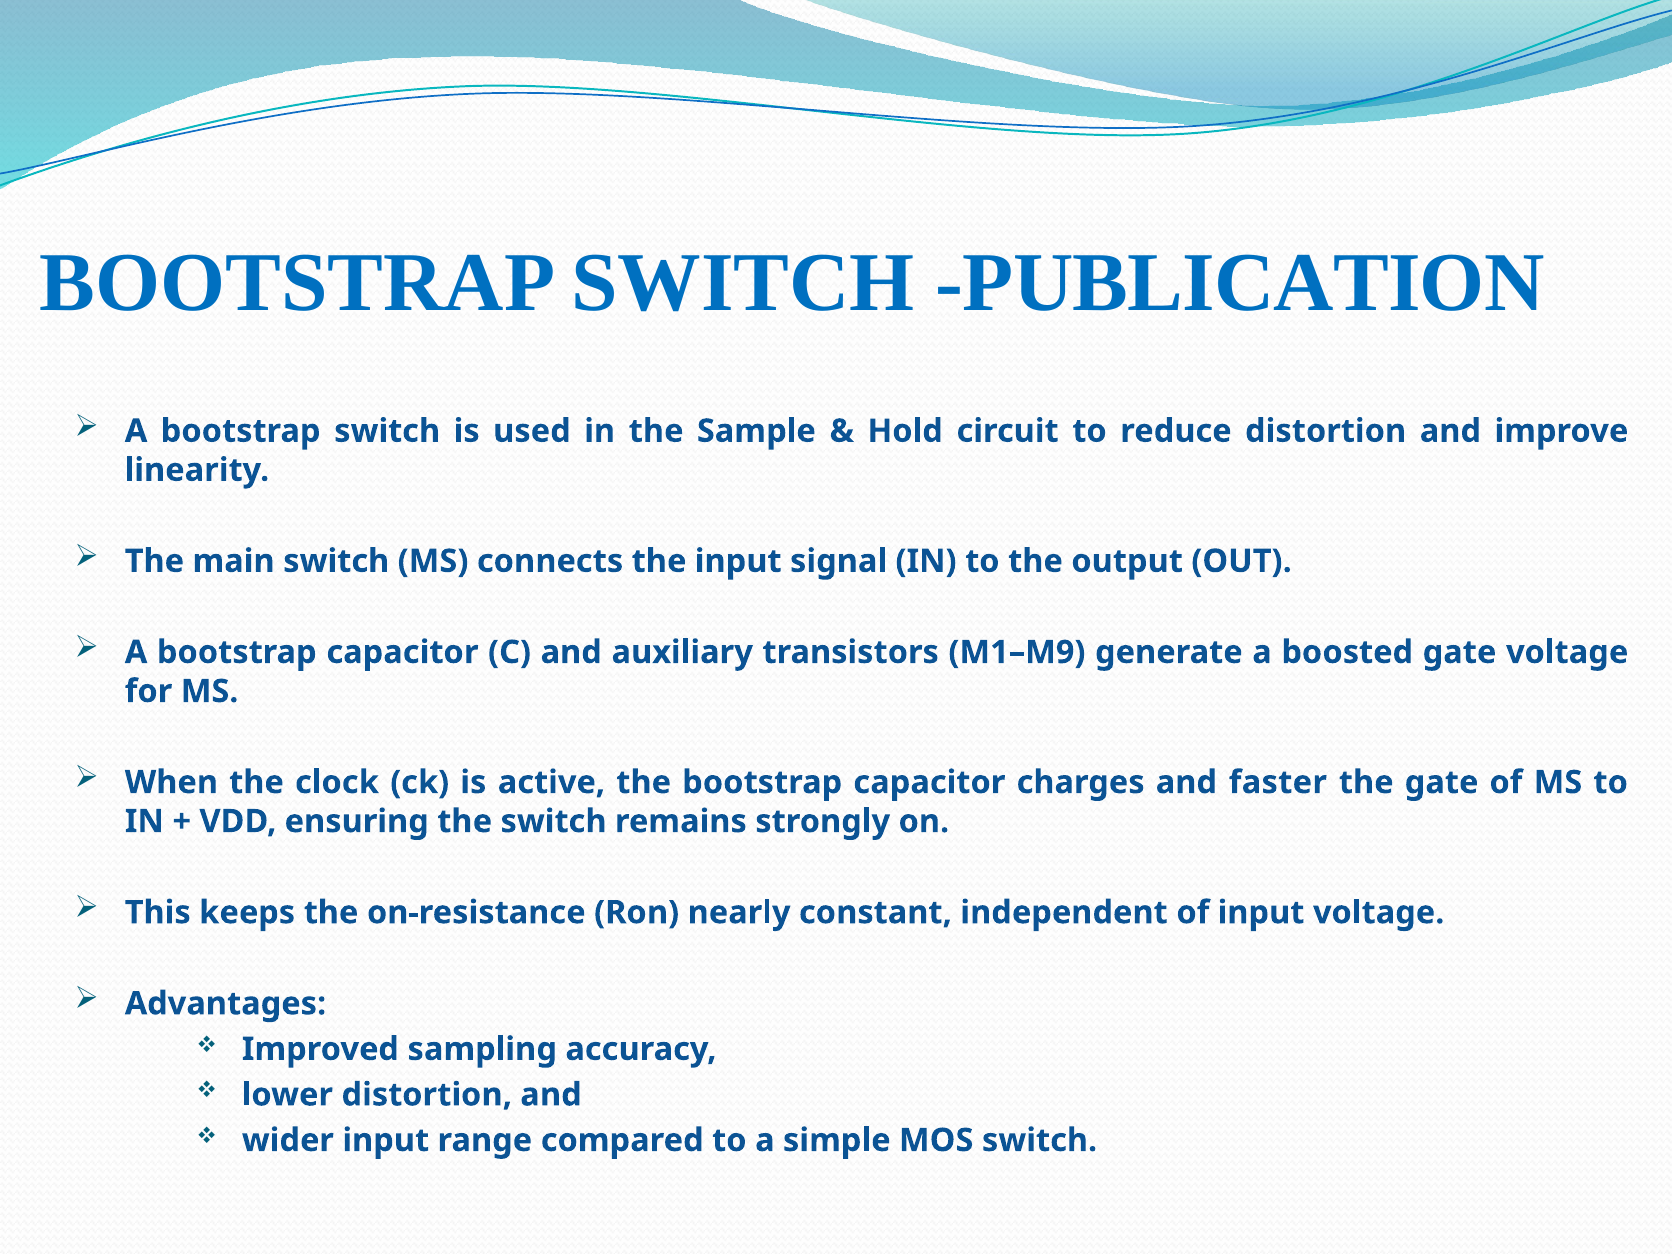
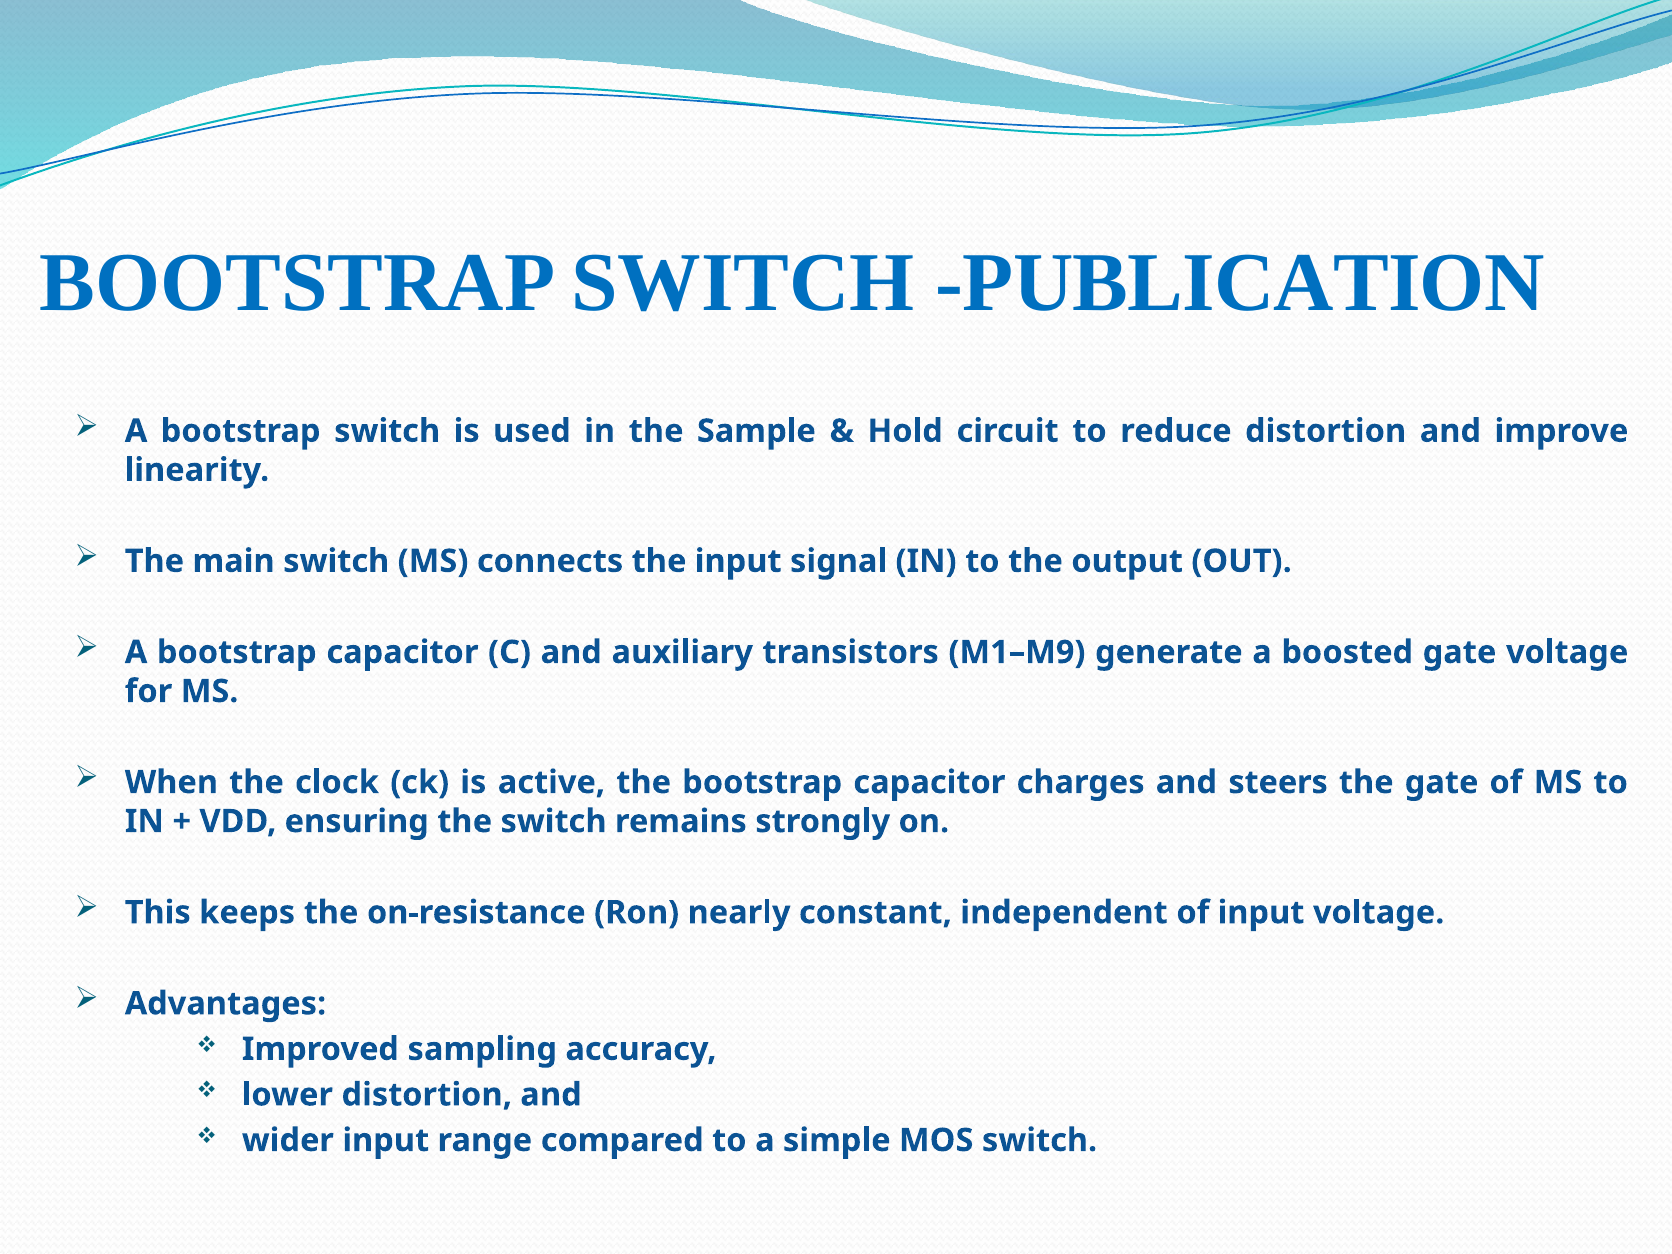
faster: faster -> steers (1278, 782)
